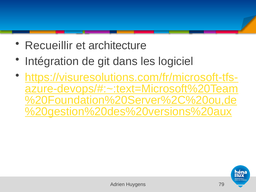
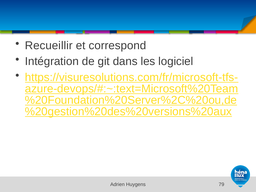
architecture: architecture -> correspond (117, 45)
